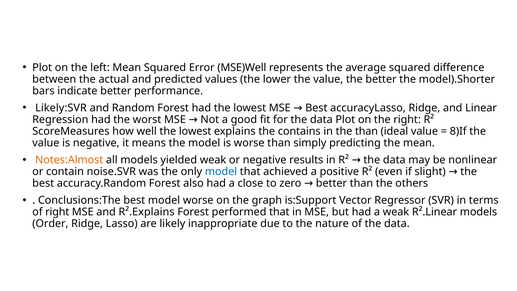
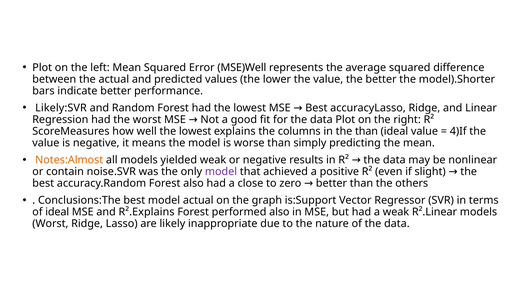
contains: contains -> columns (299, 131)
8)If: 8)If -> 4)If (458, 131)
model colour: blue -> purple (221, 171)
model worse: worse -> actual (198, 200)
of right: right -> ideal (57, 212)
performed that: that -> also (279, 212)
Order: Order -> Worst (50, 223)
